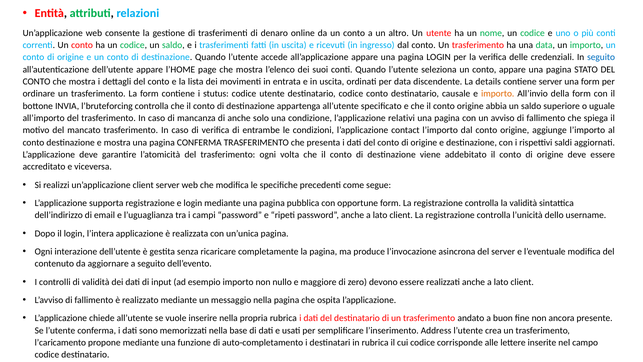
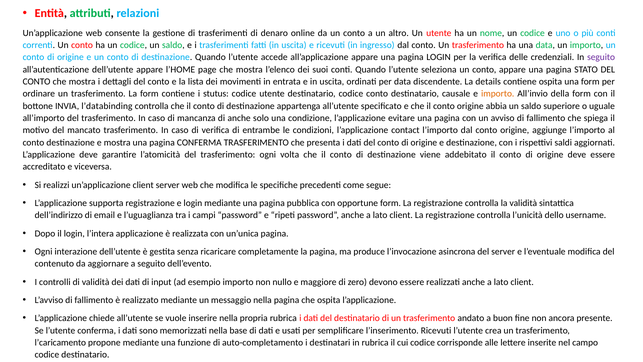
seguito colour: blue -> purple (601, 57)
contiene server: server -> ospita (550, 82)
l’bruteforcing: l’bruteforcing -> l’databinding (107, 106)
relativi: relativi -> evitare (402, 118)
l’inserimento Address: Address -> Ricevuti (436, 330)
